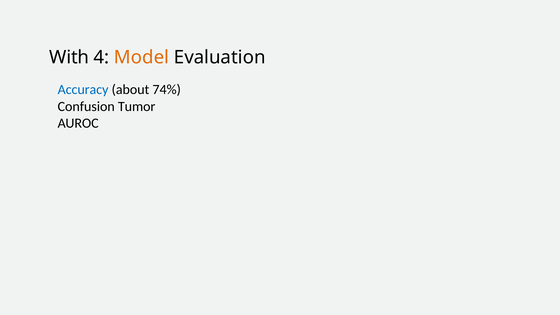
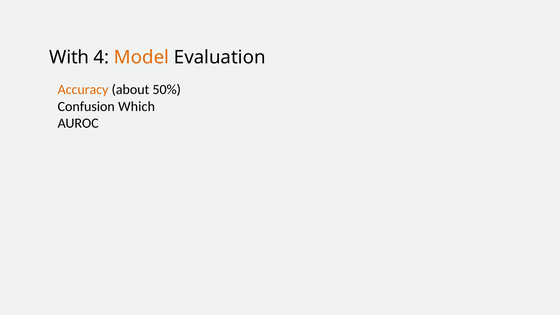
Accuracy colour: blue -> orange (83, 90)
74%: 74% -> 50% (167, 90)
Tumor: Tumor -> Which (137, 106)
